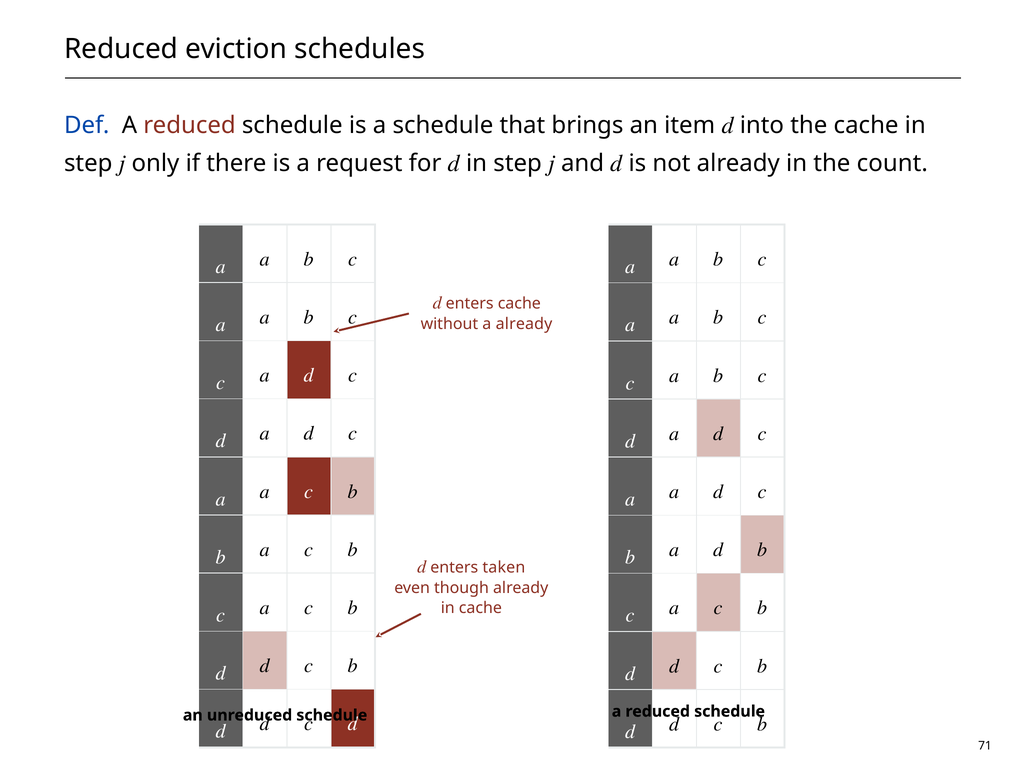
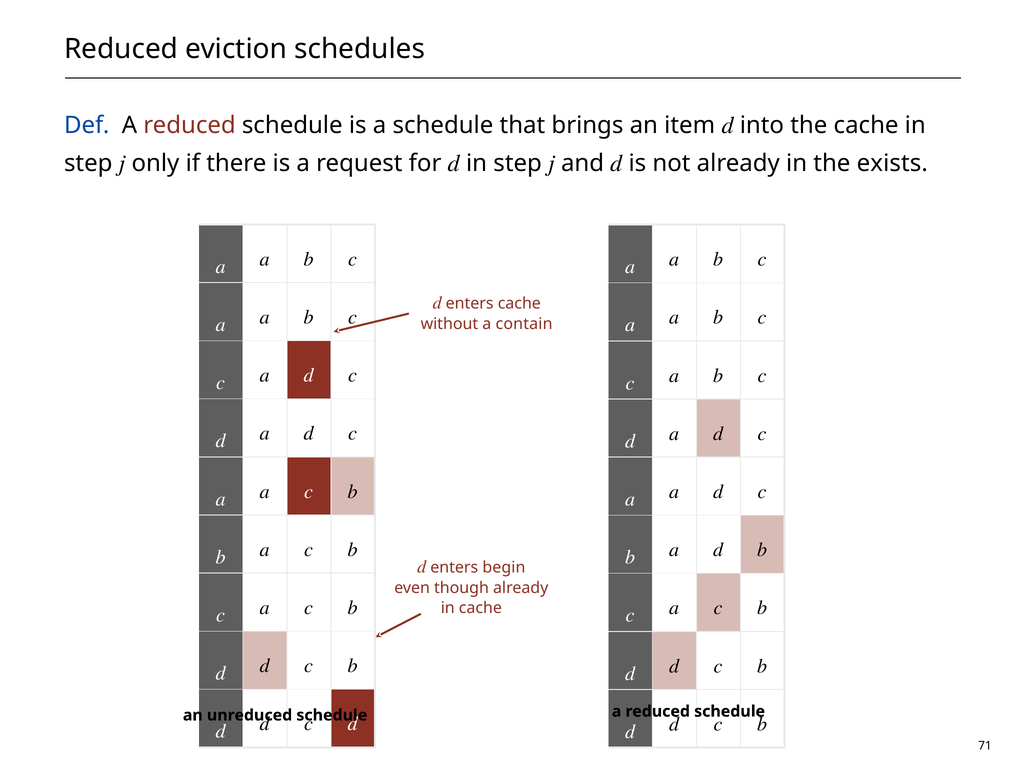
count: count -> exists (892, 163)
a already: already -> contain (524, 324)
taken: taken -> begin (504, 567)
